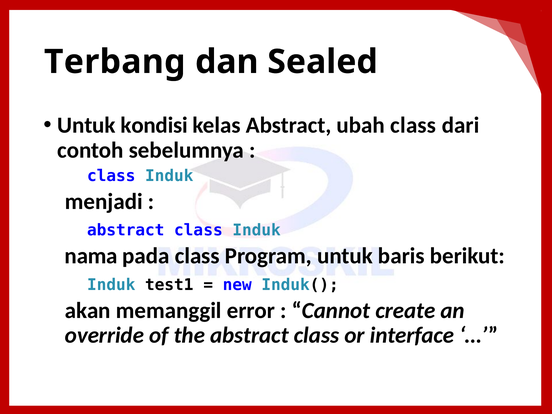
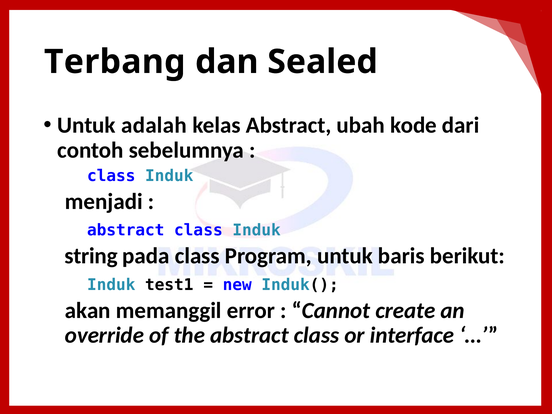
kondisi: kondisi -> adalah (154, 125)
ubah class: class -> kode (413, 125)
nama: nama -> string (91, 256)
